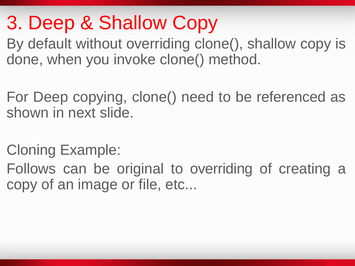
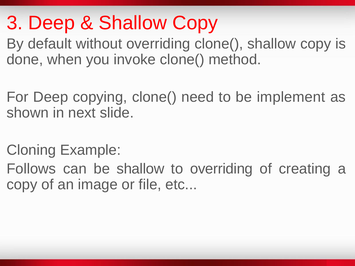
referenced: referenced -> implement (291, 97)
be original: original -> shallow (141, 169)
